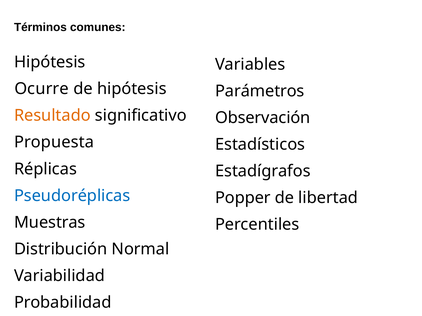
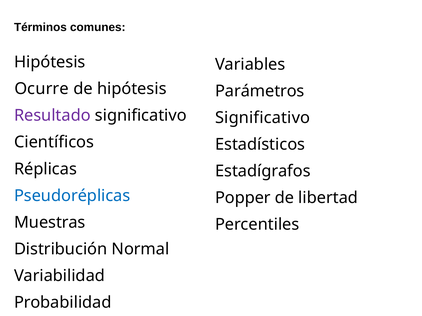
Resultado colour: orange -> purple (52, 116)
Observación: Observación -> Significativo (263, 118)
Propuesta: Propuesta -> Científicos (54, 142)
